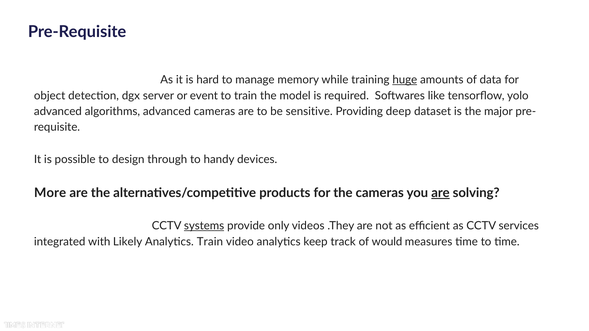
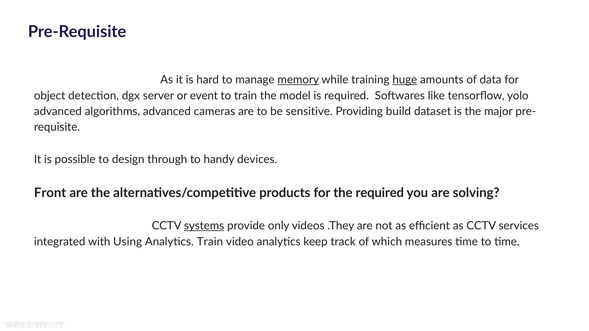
memory underline: none -> present (298, 80)
deep: deep -> build (398, 112)
More: More -> Front (50, 193)
the cameras: cameras -> required (380, 193)
are underline: present -> none (440, 193)
Likely: Likely -> Using (128, 242)
would: would -> which (387, 242)
